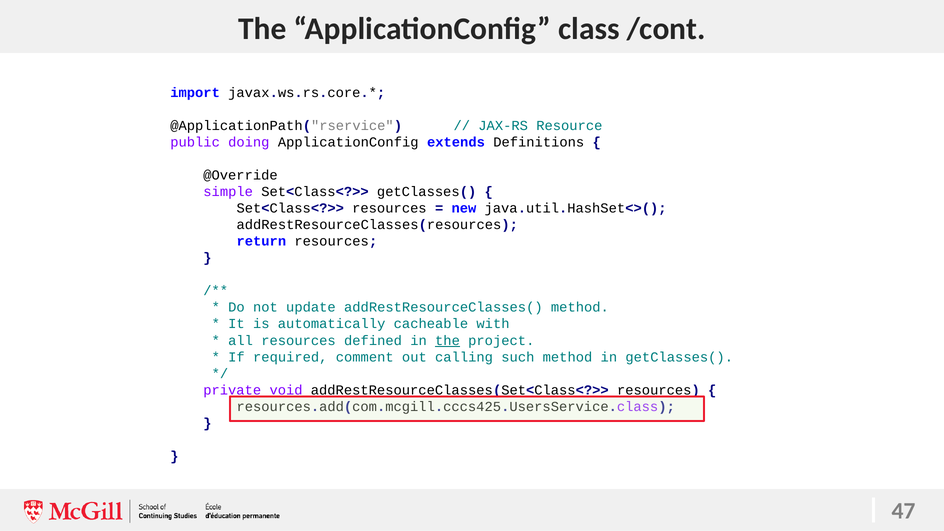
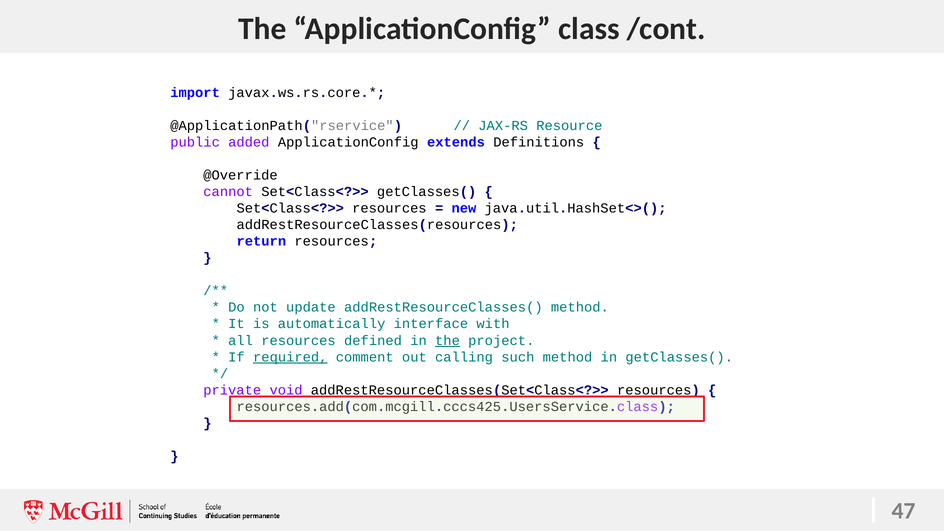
doing: doing -> added (249, 142)
simple: simple -> cannot (228, 192)
cacheable: cacheable -> interface (431, 324)
required underline: none -> present (290, 357)
